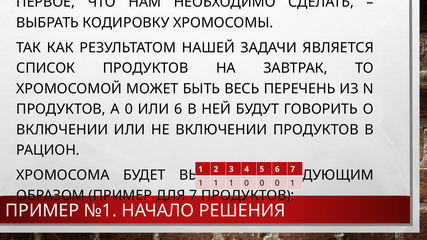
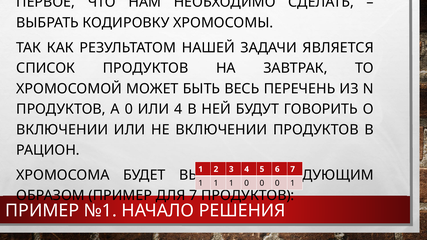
ИЛИ 6: 6 -> 4 (178, 109)
